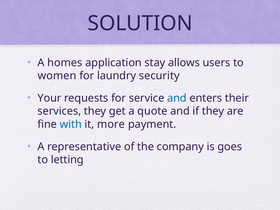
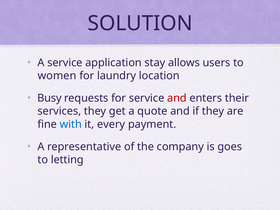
A homes: homes -> service (65, 63)
security: security -> location (159, 76)
Your: Your -> Busy (49, 98)
and colour: blue -> red (177, 98)
more: more -> every (111, 124)
